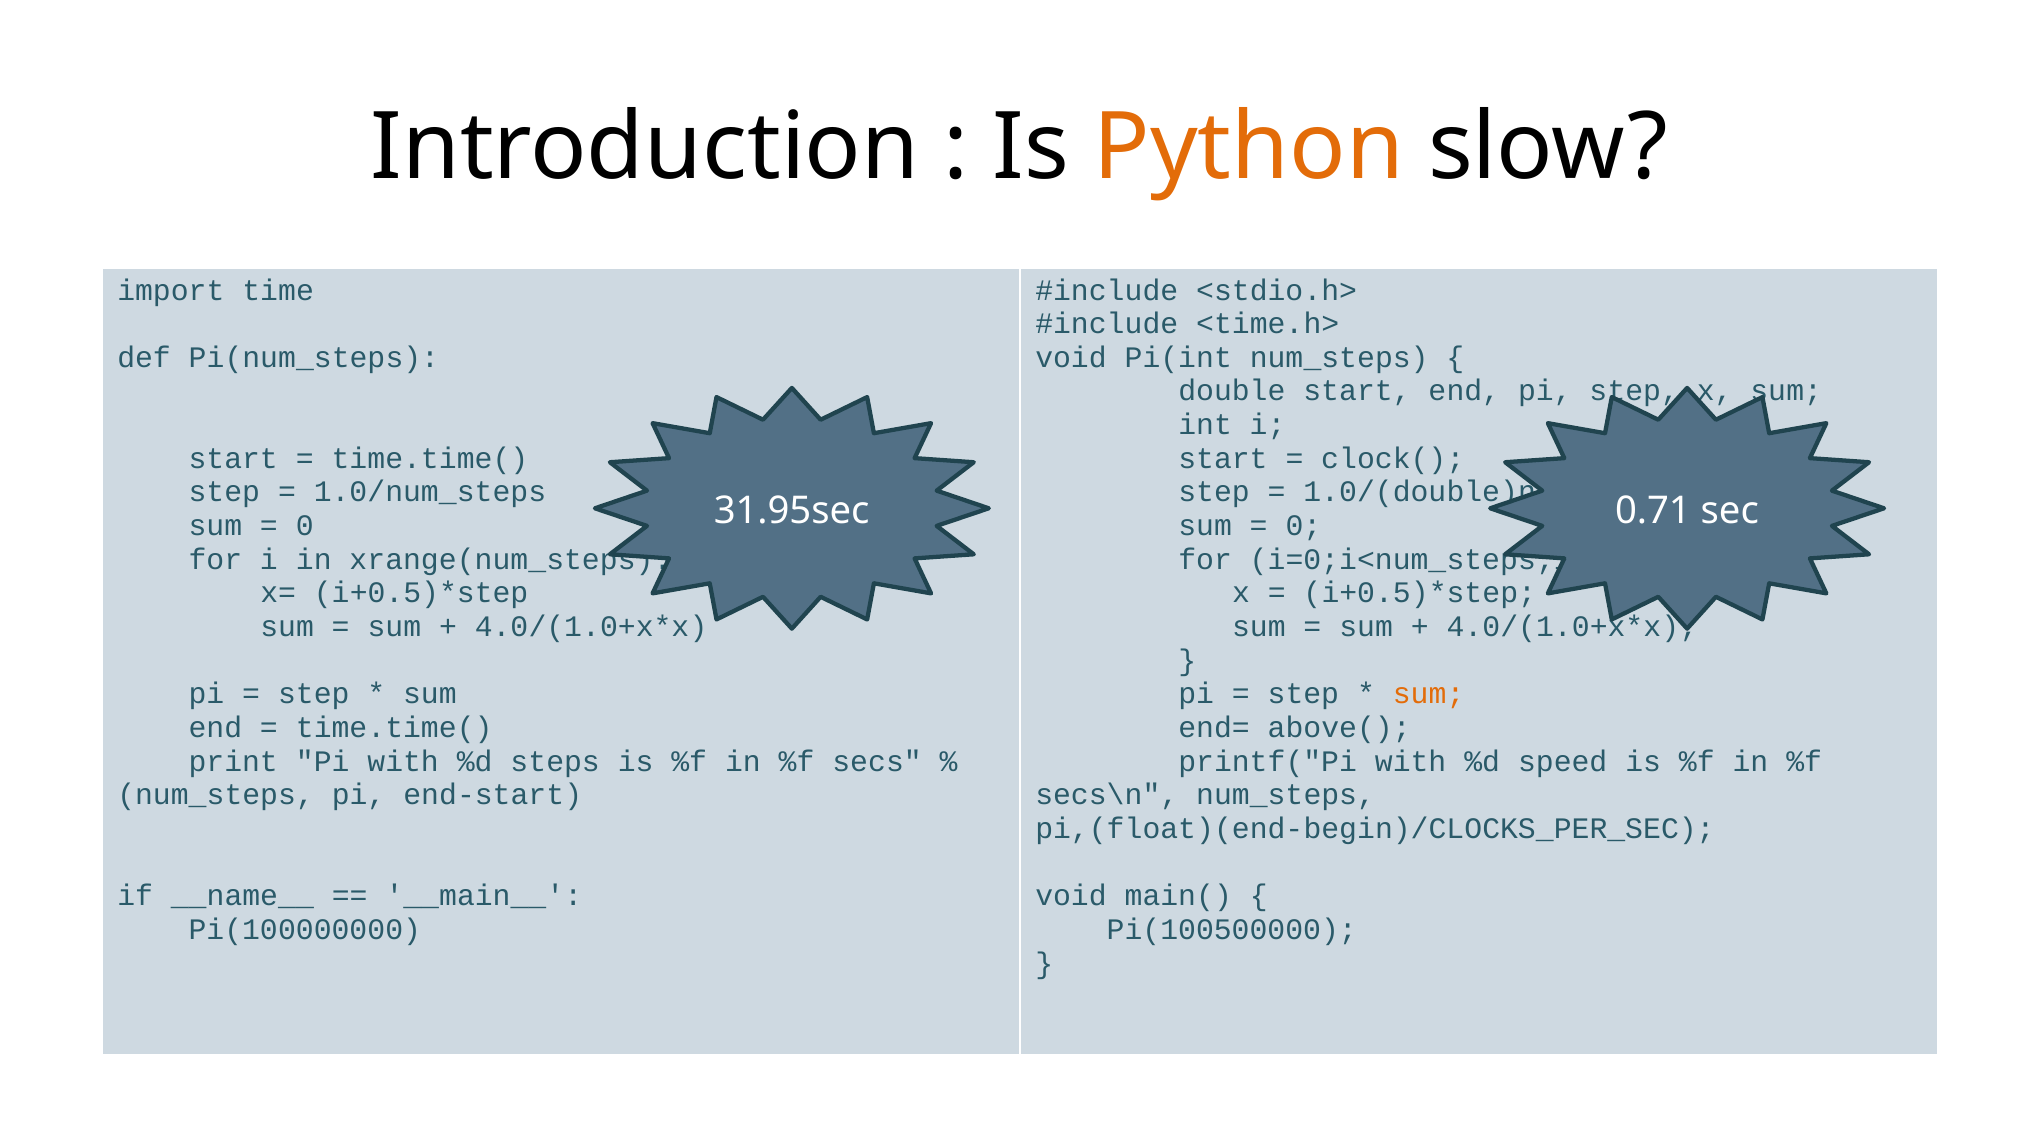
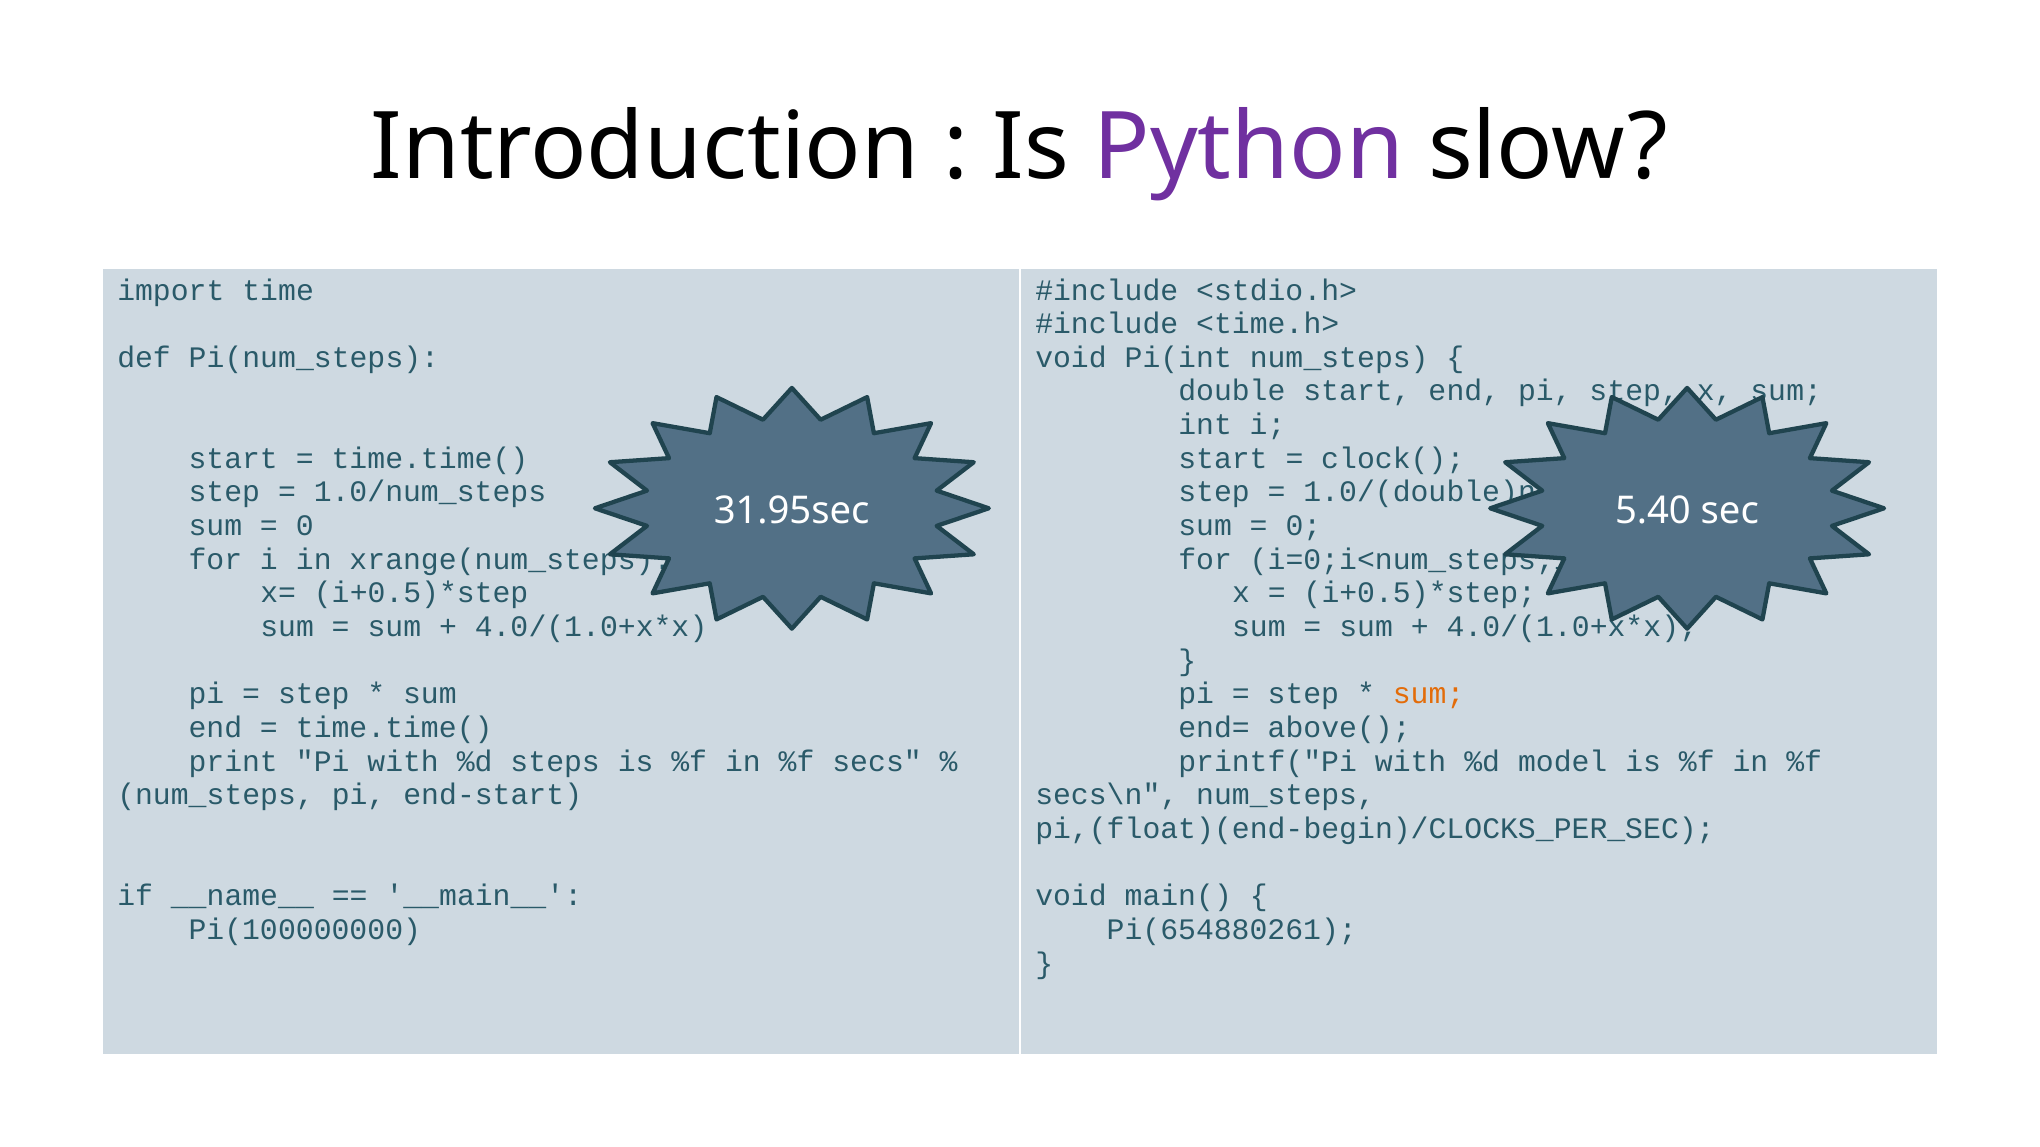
Python colour: orange -> purple (1249, 148)
0.71: 0.71 -> 5.40 (1653, 511)
speed: speed -> model (1563, 762)
Pi(100500000: Pi(100500000 -> Pi(654880261 (1232, 930)
